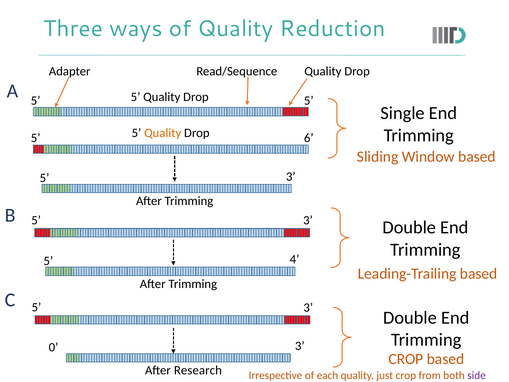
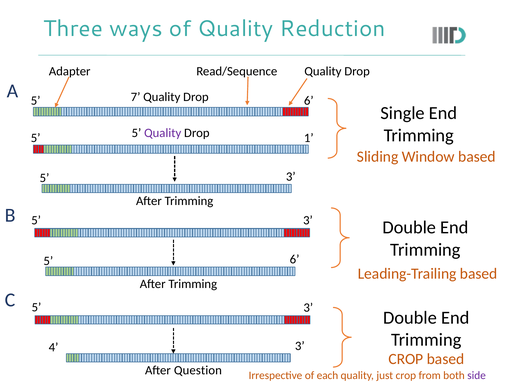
5: 5 -> 7 (136, 97)
Drop 5: 5 -> 6 (309, 101)
Quality colour: orange -> purple (163, 133)
6: 6 -> 1 (309, 138)
4: 4 -> 6 (295, 259)
0: 0 -> 4 (54, 347)
Research: Research -> Question (198, 370)
